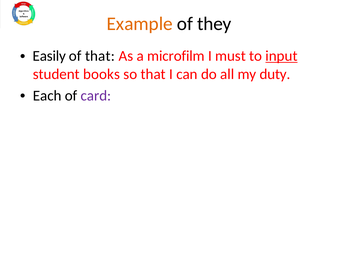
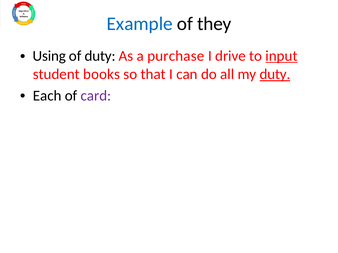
Example colour: orange -> blue (140, 24)
Easily: Easily -> Using (49, 56)
of that: that -> duty (100, 56)
microfilm: microfilm -> purchase (176, 56)
must: must -> drive (231, 56)
duty underline: none -> present (275, 74)
